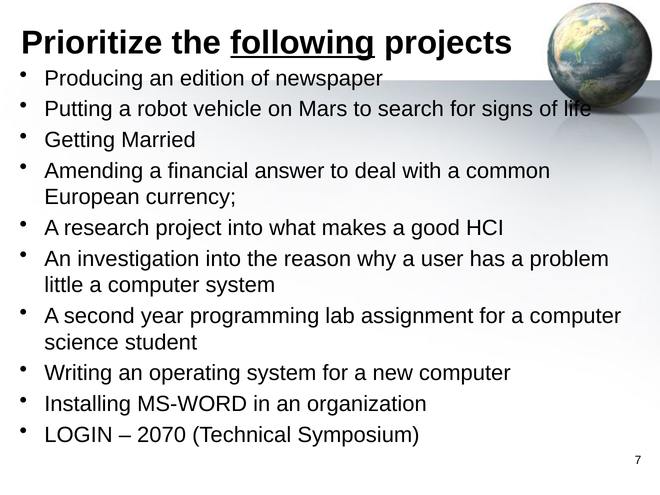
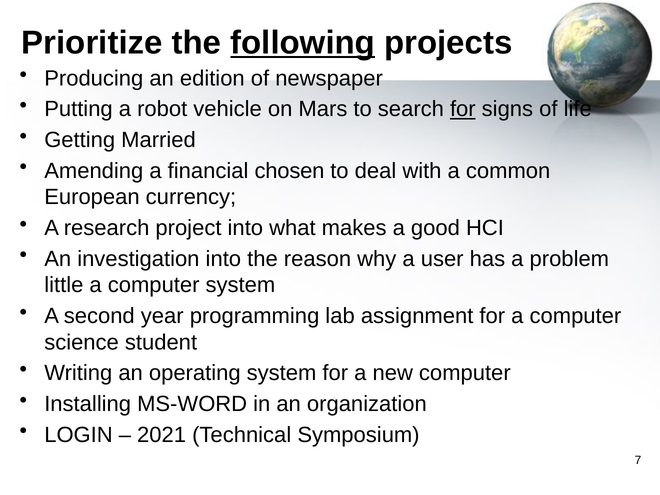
for underline: none -> present (463, 109)
answer: answer -> chosen (290, 171)
2070: 2070 -> 2021 (162, 435)
